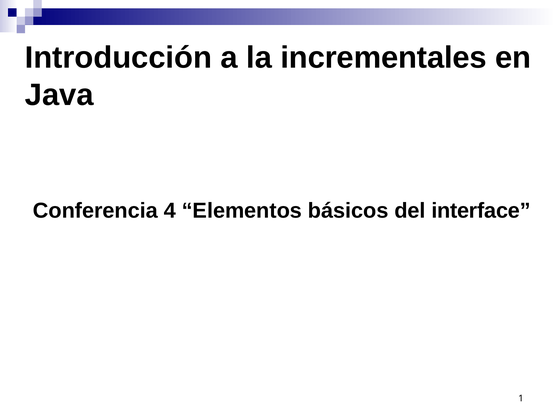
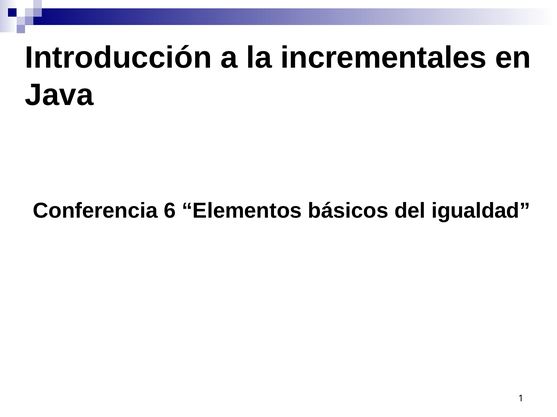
4: 4 -> 6 (170, 211)
interface: interface -> igualdad (481, 211)
